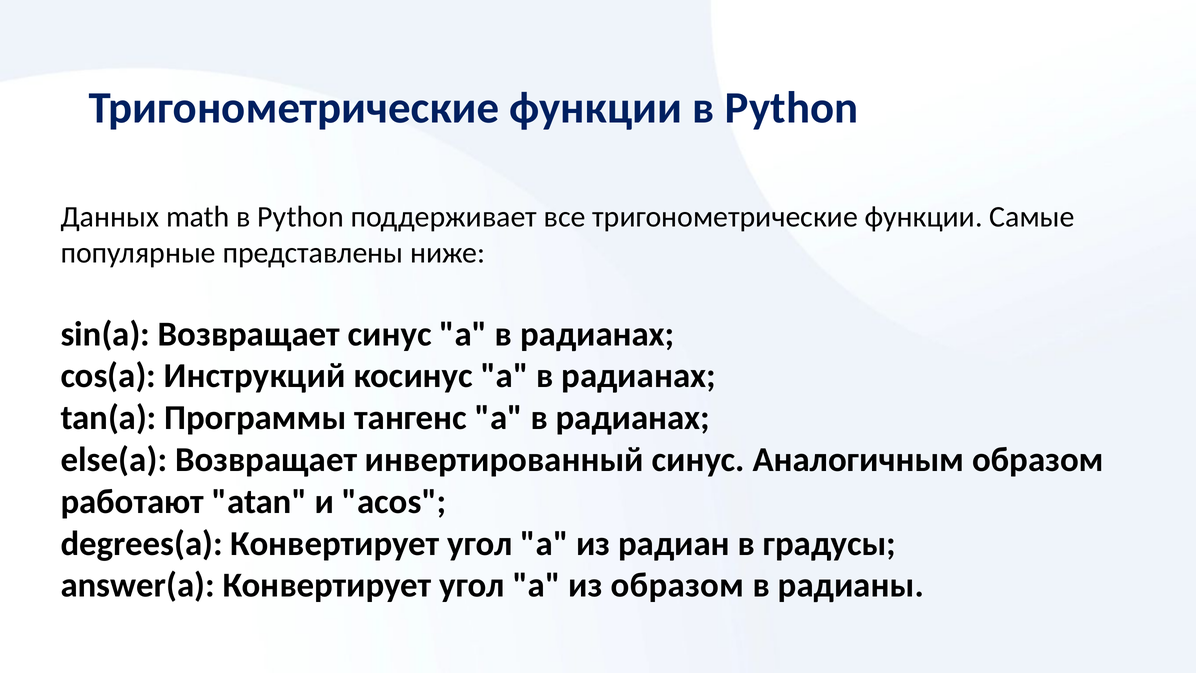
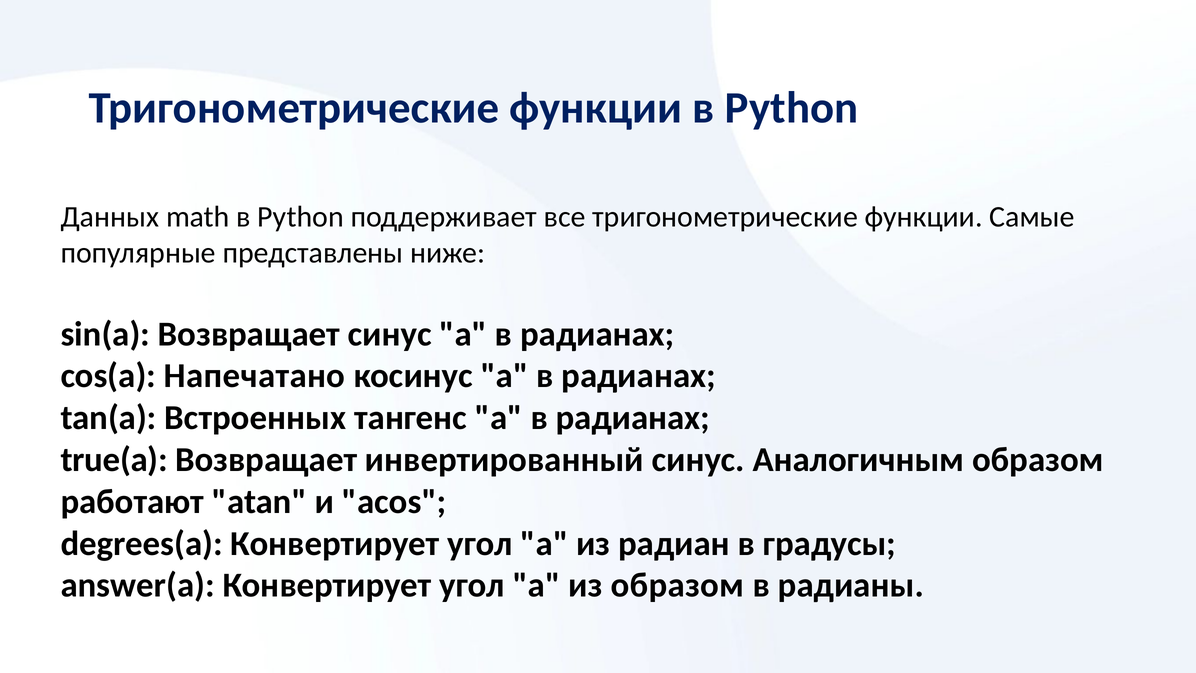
Инструкций: Инструкций -> Напечатано (255, 376)
Программы: Программы -> Встроенных (255, 418)
else(a: else(a -> true(a (114, 460)
